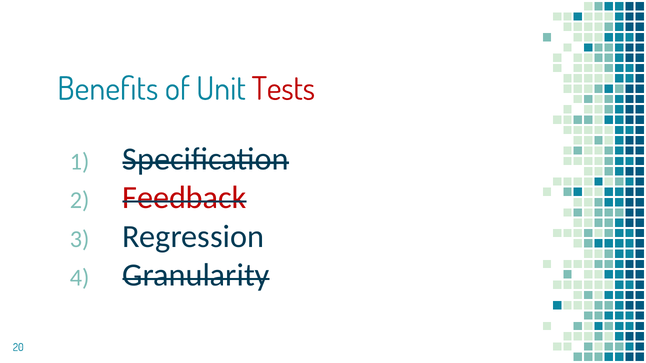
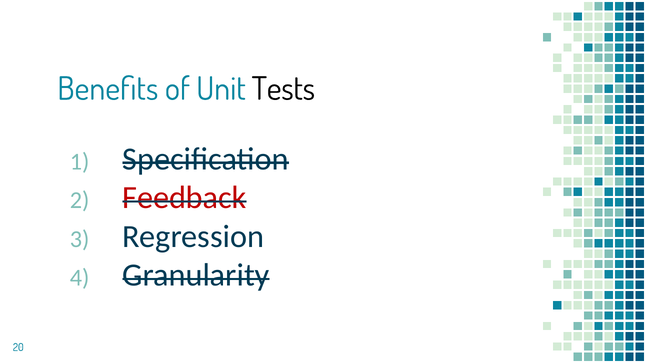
Tests colour: red -> black (283, 89)
